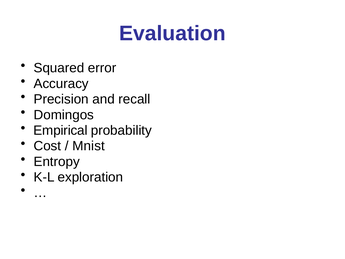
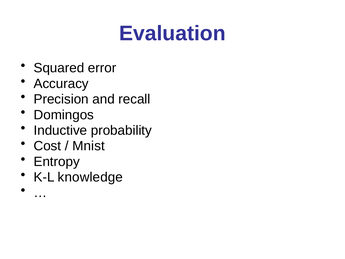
Empirical: Empirical -> Inductive (60, 130)
exploration: exploration -> knowledge (90, 177)
